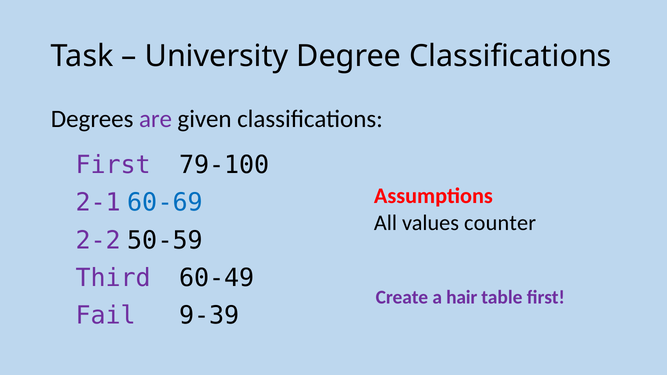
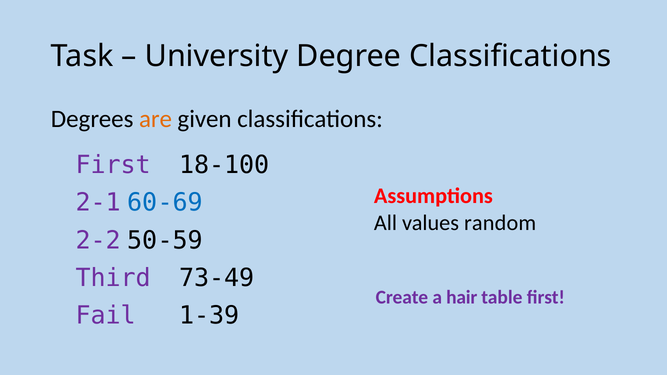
are colour: purple -> orange (156, 119)
79-100: 79-100 -> 18-100 (224, 165)
counter: counter -> random (500, 223)
60-49: 60-49 -> 73-49 (217, 278)
9-39: 9-39 -> 1-39 (209, 316)
